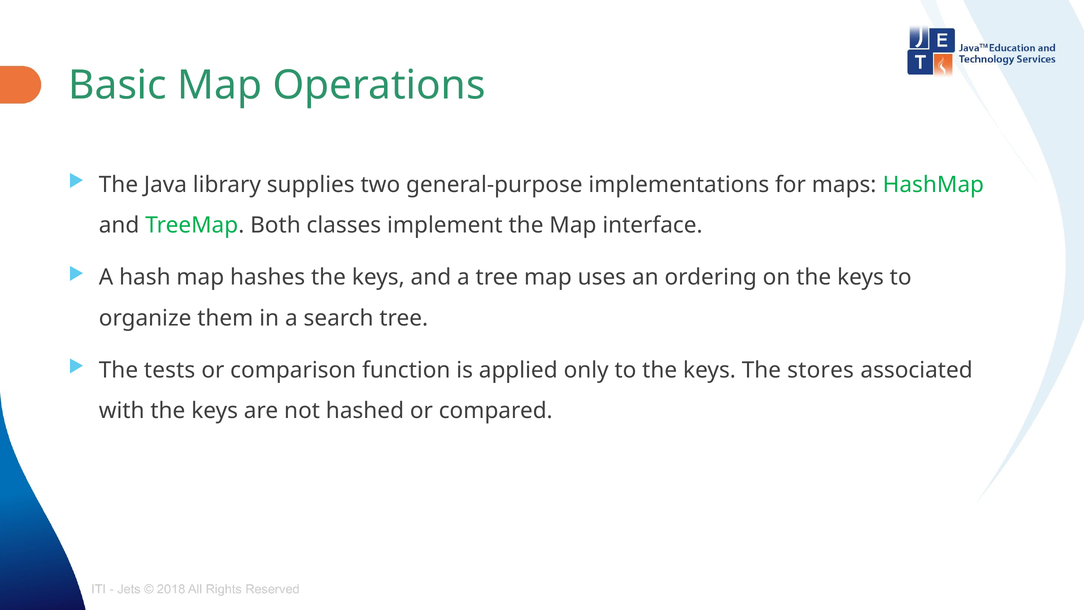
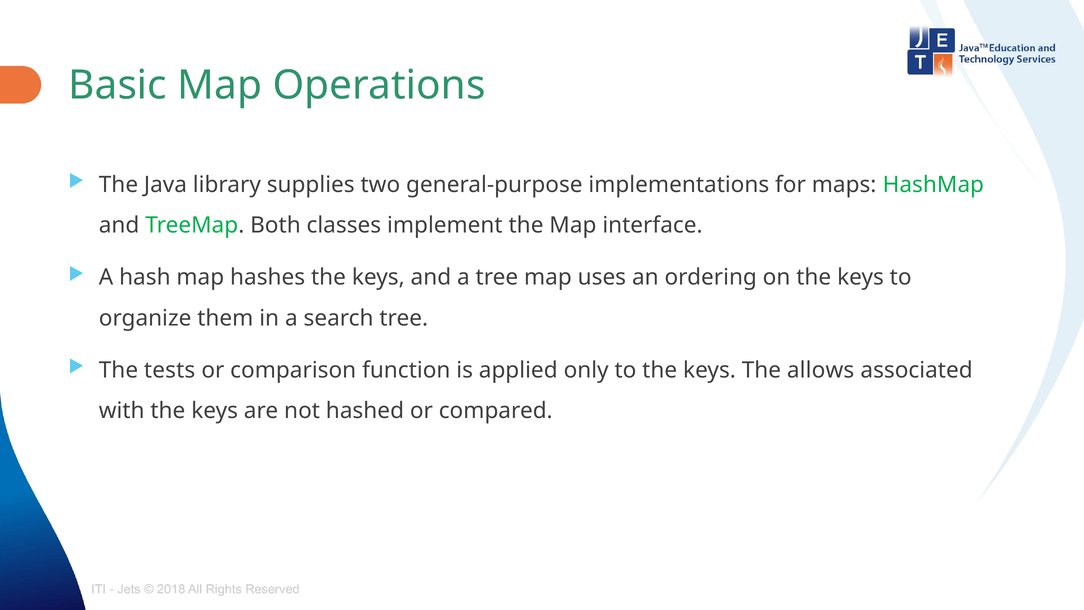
stores: stores -> allows (821, 370)
